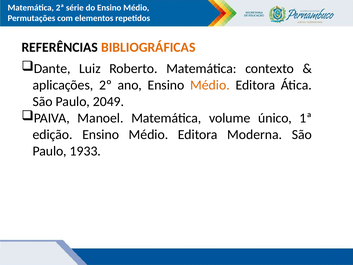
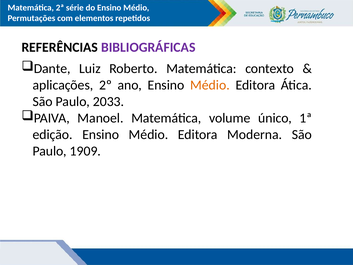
BIBLIOGRÁFICAS colour: orange -> purple (148, 47)
2049: 2049 -> 2033 (108, 102)
1933: 1933 -> 1909 (85, 151)
